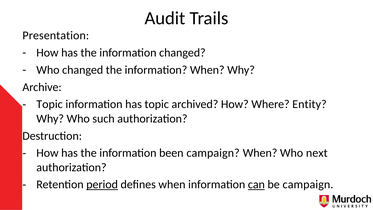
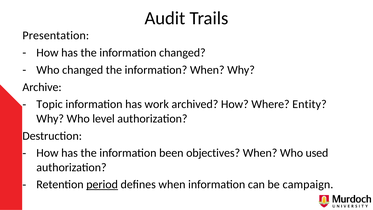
has topic: topic -> work (157, 104)
such: such -> level (104, 119)
been campaign: campaign -> objectives (213, 153)
next: next -> used (317, 153)
can underline: present -> none (256, 184)
